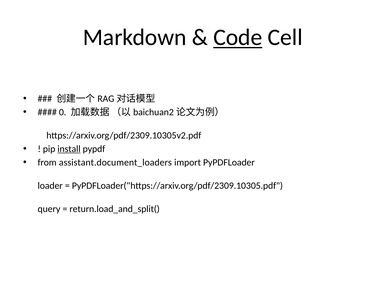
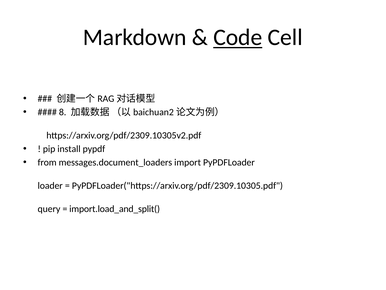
0: 0 -> 8 (63, 112)
install underline: present -> none (69, 149)
assistant.document_loaders: assistant.document_loaders -> messages.document_loaders (115, 162)
return.load_and_split(: return.load_and_split( -> import.load_and_split( (115, 208)
